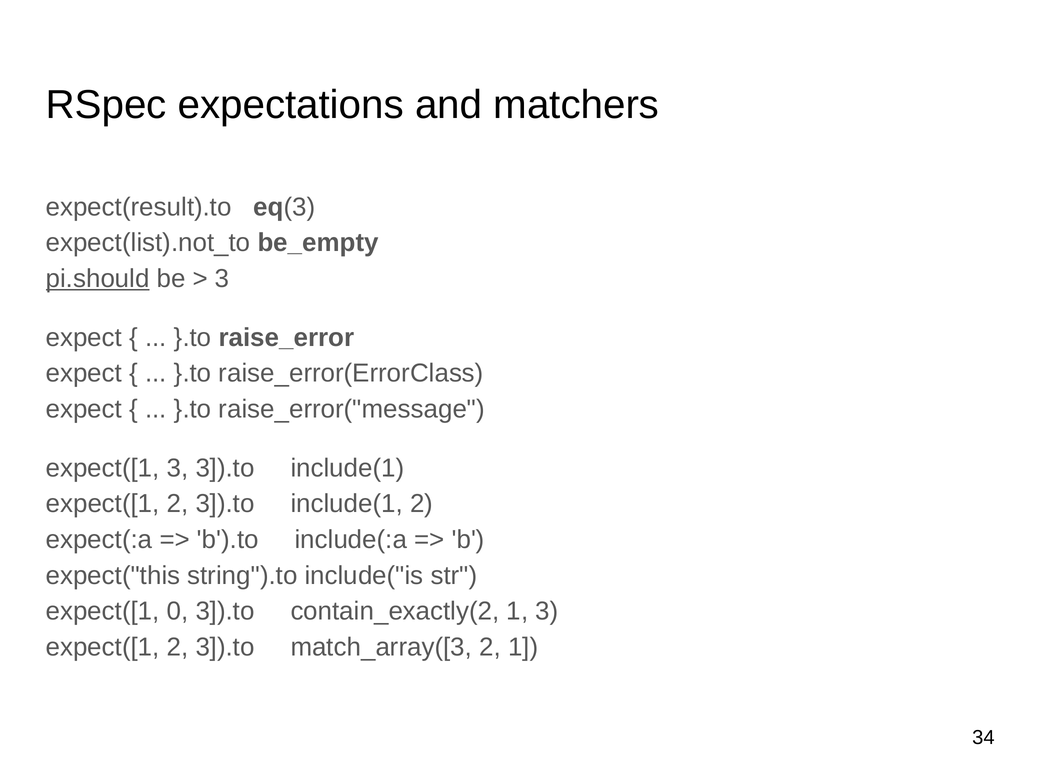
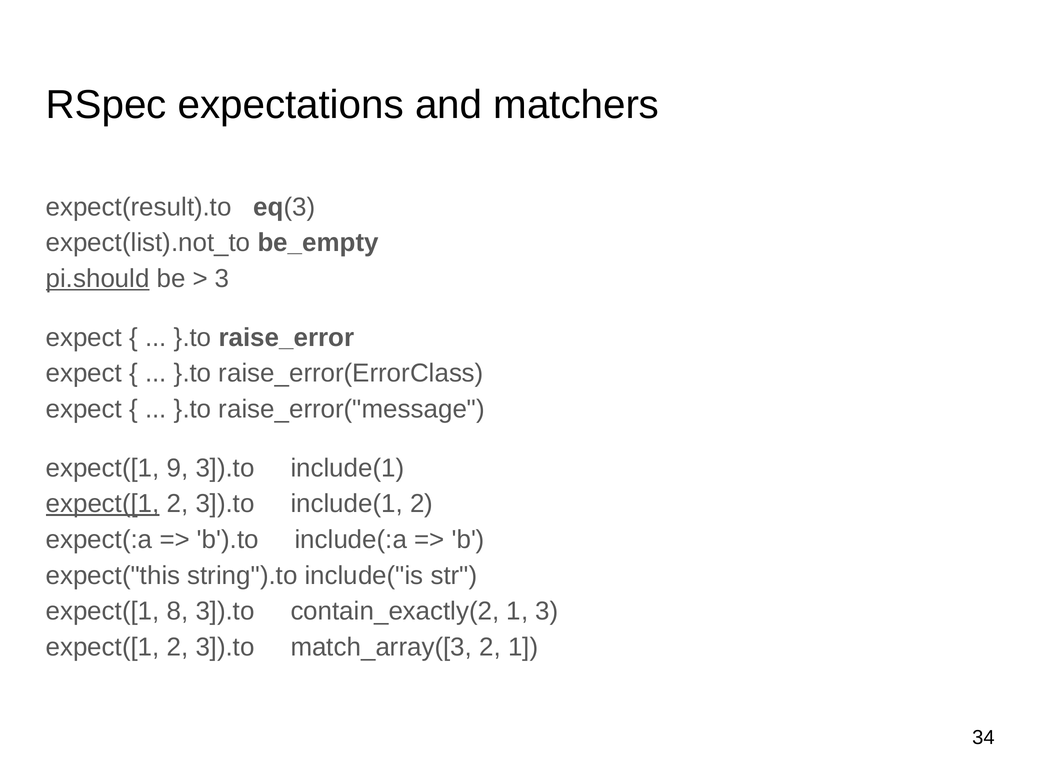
expect([1 3: 3 -> 9 (178, 468)
expect([1 underline: none -> present (103, 504)
0: 0 -> 8 (178, 611)
